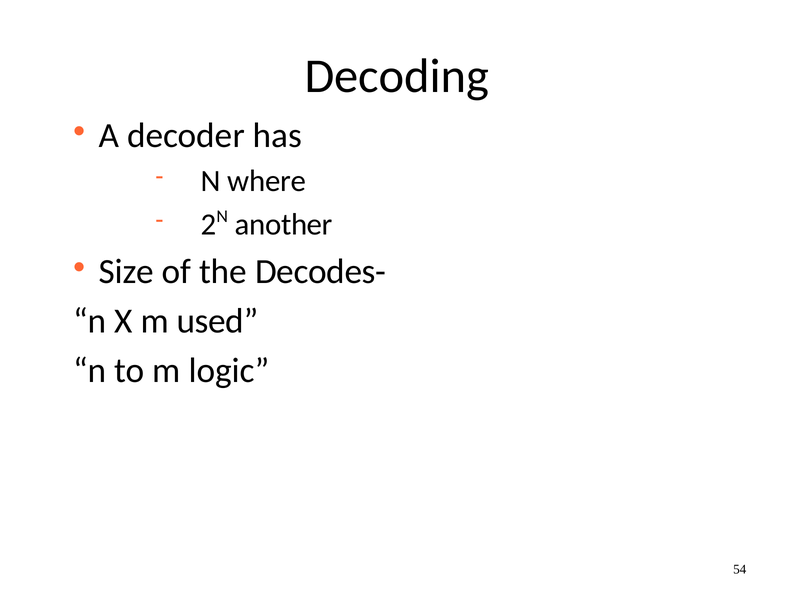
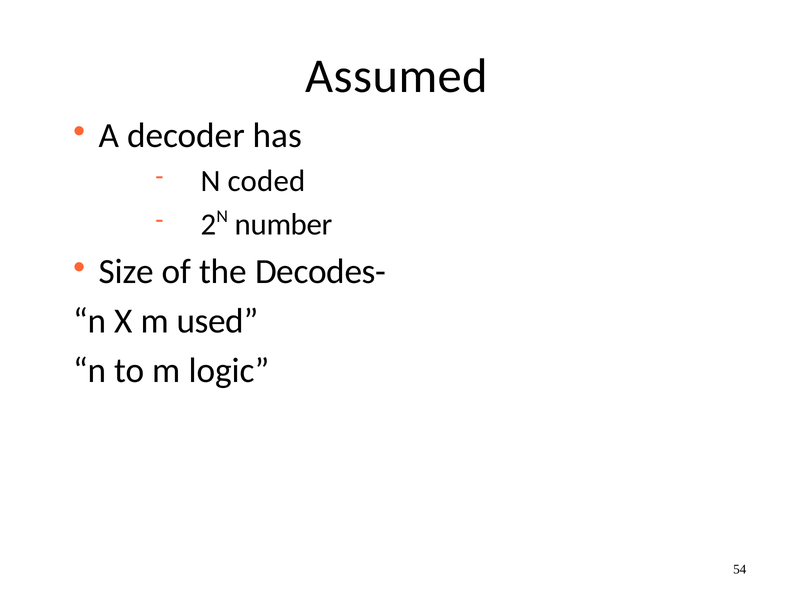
Decoding: Decoding -> Assumed (397, 76)
where: where -> coded (266, 181)
another: another -> number (284, 224)
